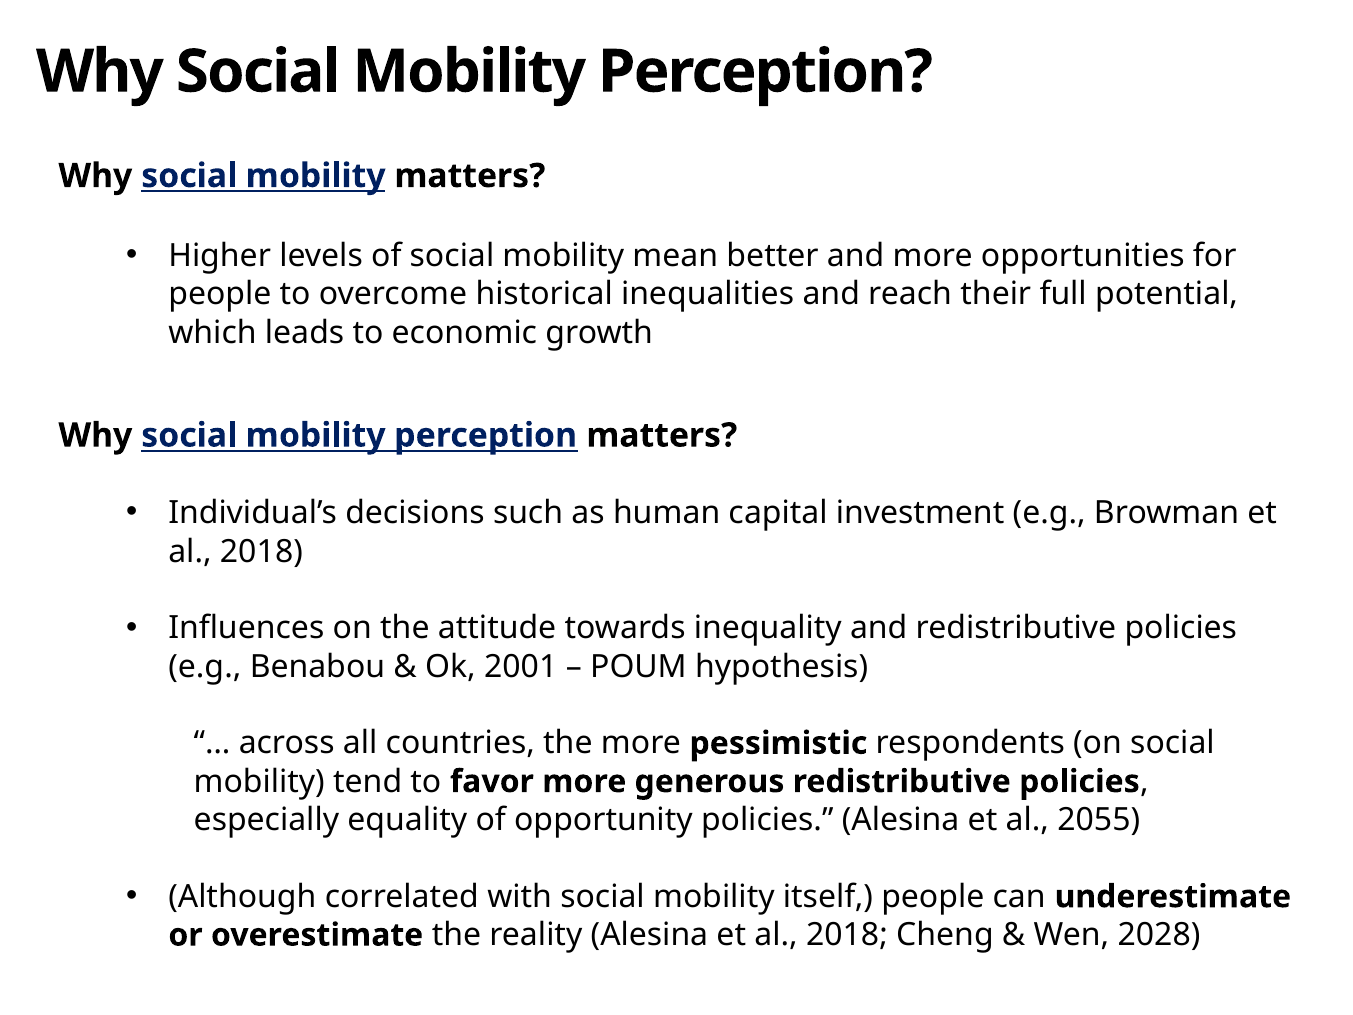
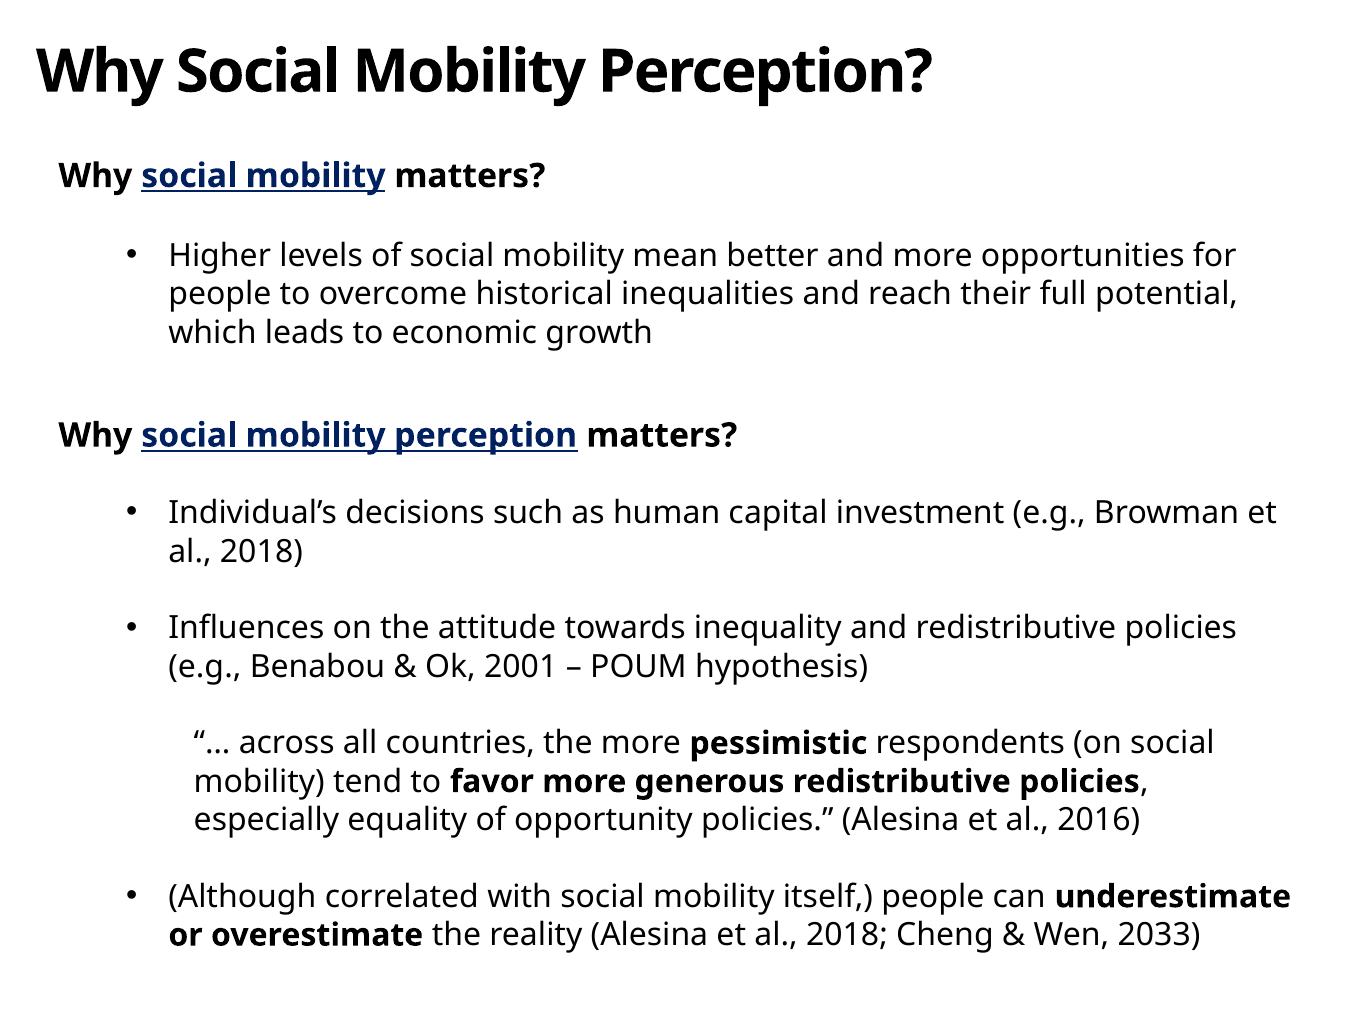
2055: 2055 -> 2016 (1099, 820)
2028: 2028 -> 2033 (1159, 935)
